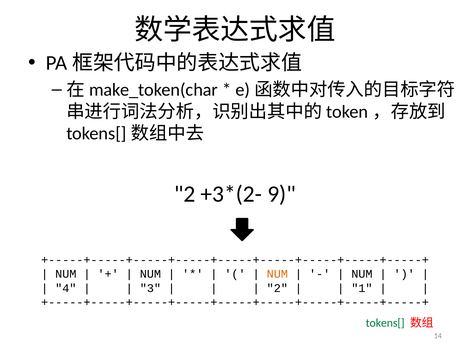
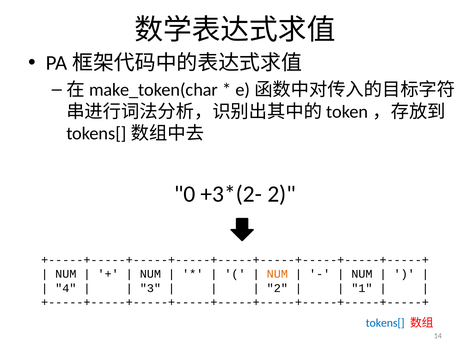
2: 2 -> 0 (185, 194)
9: 9 -> 2 (282, 194)
tokens[ colour: green -> blue (385, 323)
